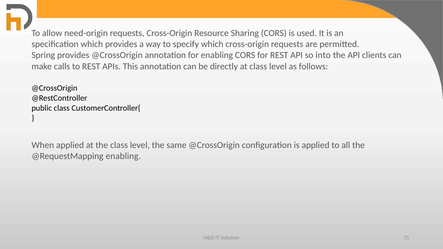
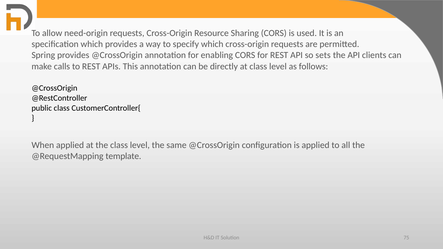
into: into -> sets (323, 55)
@RequestMapping enabling: enabling -> template (123, 156)
